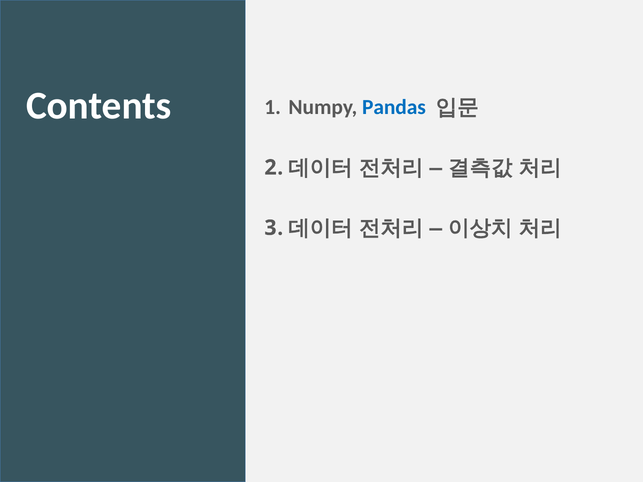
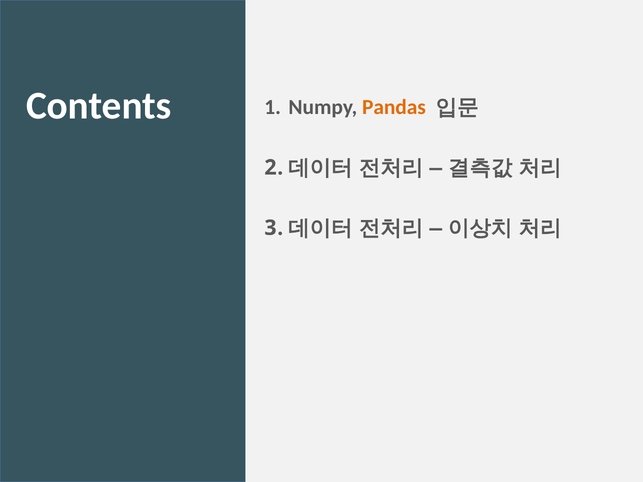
Pandas colour: blue -> orange (394, 107)
